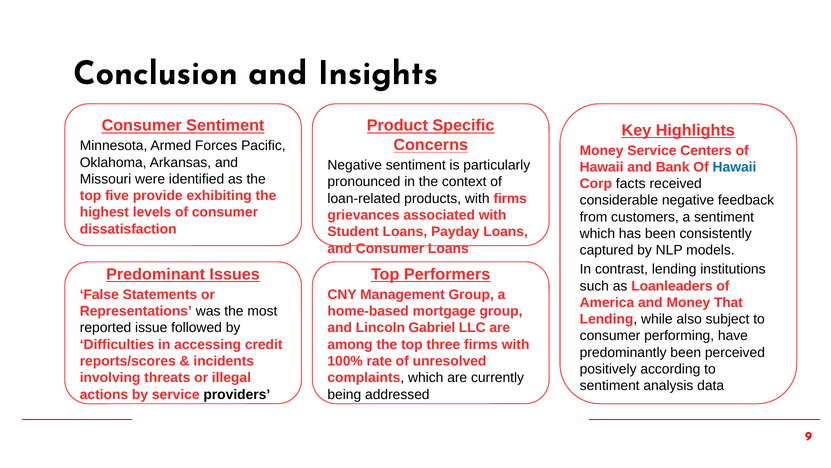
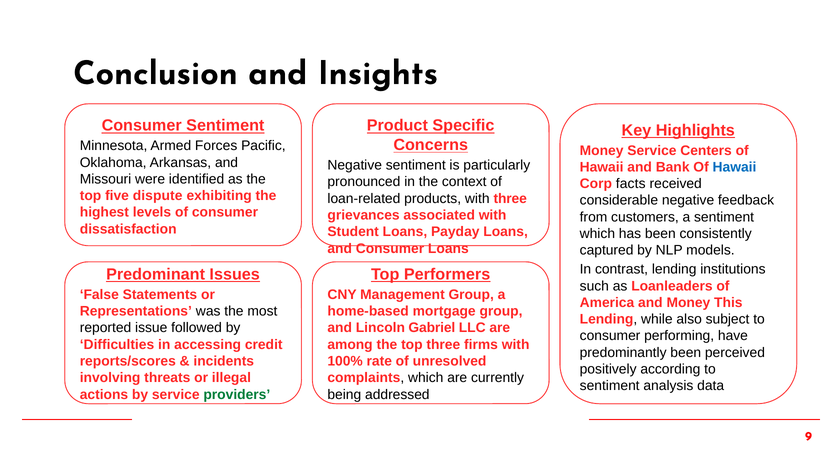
provide: provide -> dispute (158, 196)
with firms: firms -> three (510, 198)
That: That -> This (728, 302)
providers colour: black -> green (237, 394)
